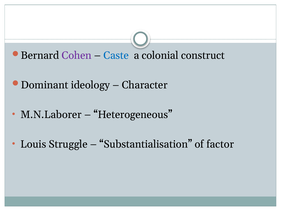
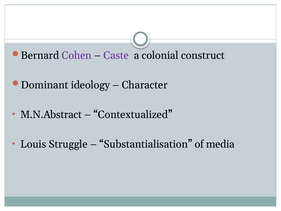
Caste colour: blue -> purple (116, 55)
M.N.Laborer: M.N.Laborer -> M.N.Abstract (51, 114)
Heterogeneous: Heterogeneous -> Contextualized (133, 114)
factor: factor -> media (220, 144)
